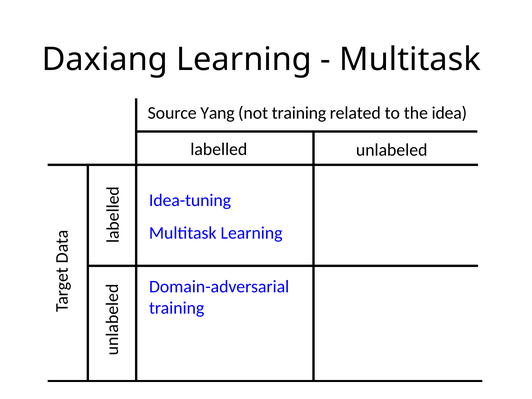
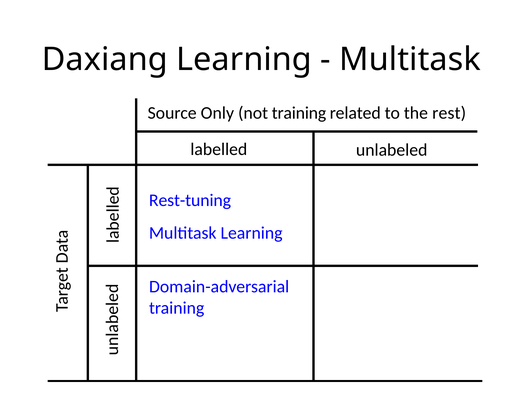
Yang: Yang -> Only (217, 113)
idea: idea -> rest (449, 113)
Idea-tuning: Idea-tuning -> Rest-tuning (190, 200)
